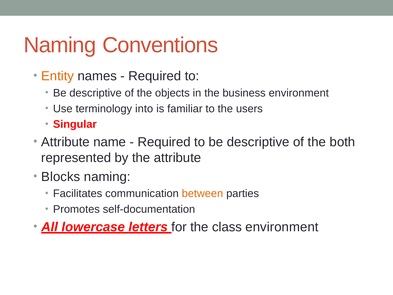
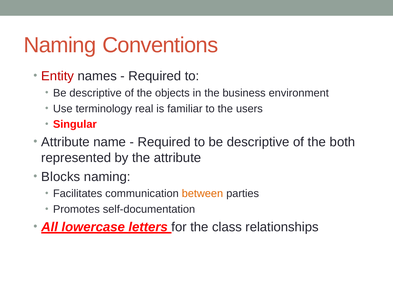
Entity colour: orange -> red (58, 76)
into: into -> real (144, 109)
class environment: environment -> relationships (282, 227)
